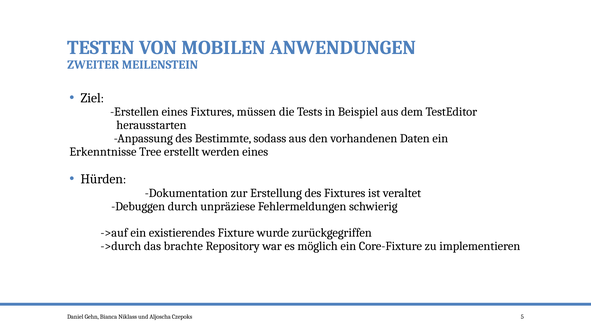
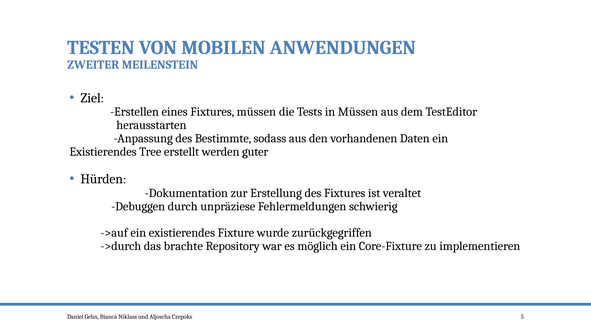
in Beispiel: Beispiel -> Müssen (358, 112)
Erkenntnisse: Erkenntnisse -> Existierendes (103, 152)
werden eines: eines -> guter (255, 152)
